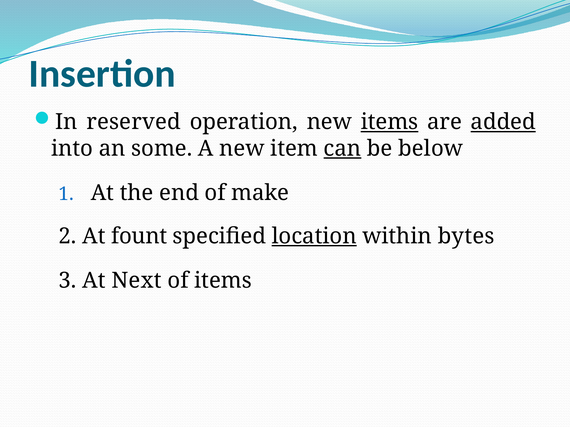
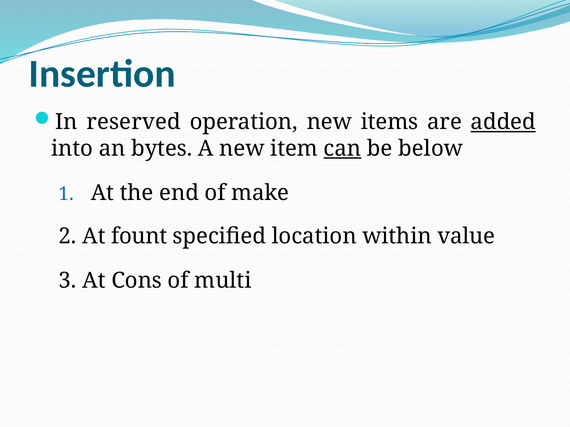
items underline: present -> none (389, 122)
some: some -> bytes (162, 149)
location underline: present -> none (314, 236)
bytes: bytes -> value (466, 236)
Next: Next -> Cons (137, 281)
of items: items -> multi (223, 281)
